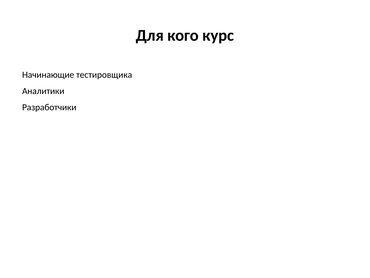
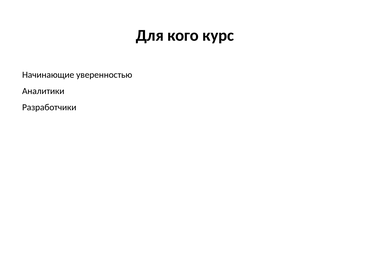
тестировщика: тестировщика -> уверенностью (104, 75)
